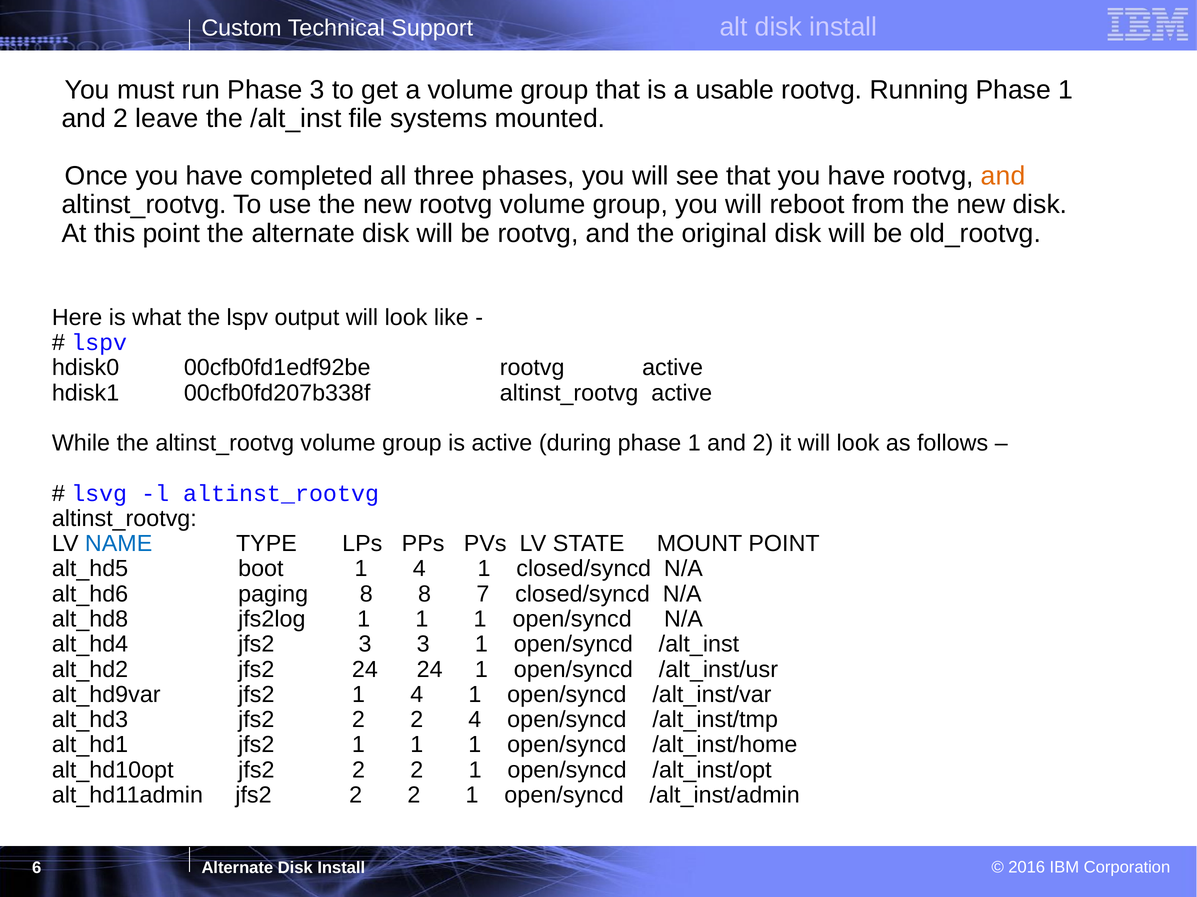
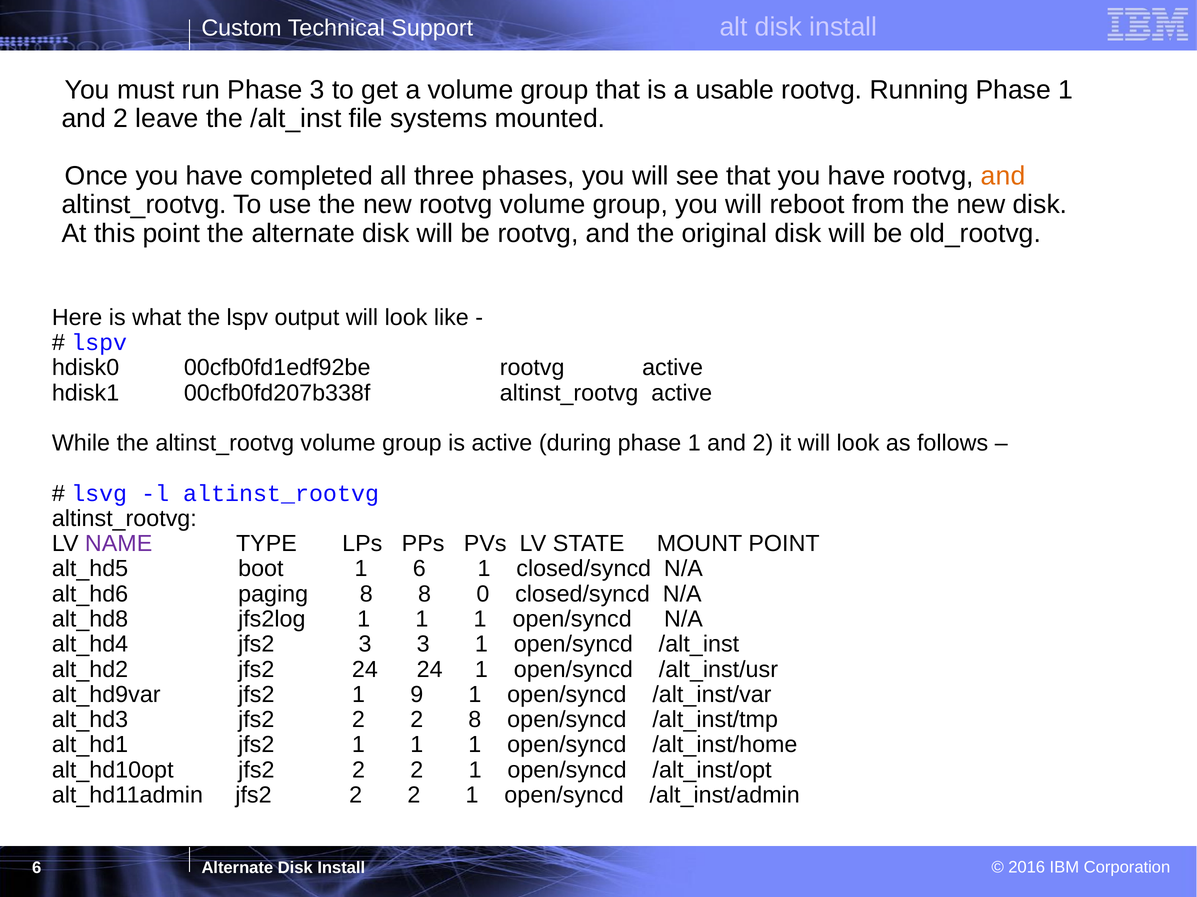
NAME colour: blue -> purple (119, 544)
boot 1 4: 4 -> 6 (419, 569)
7: 7 -> 0 (483, 594)
jfs2 1 4: 4 -> 9 (417, 695)
2 4: 4 -> 8 (475, 720)
